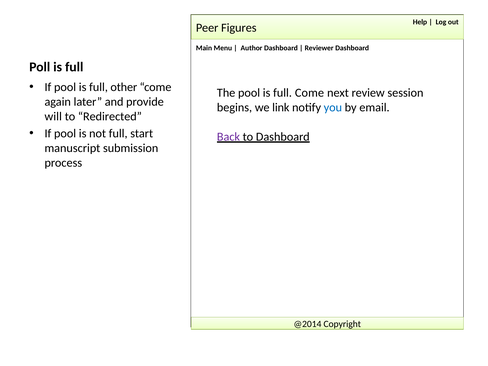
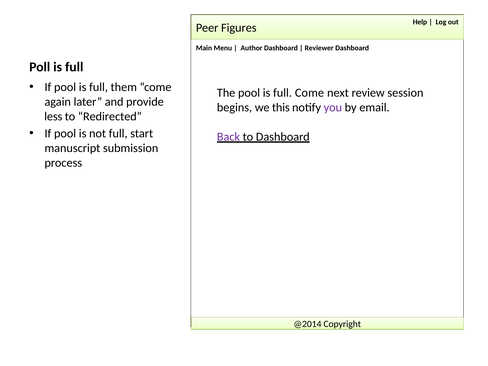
other: other -> them (124, 87)
link: link -> this (281, 107)
you colour: blue -> purple (333, 107)
will: will -> less (53, 116)
